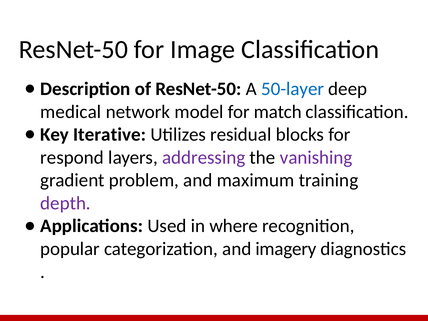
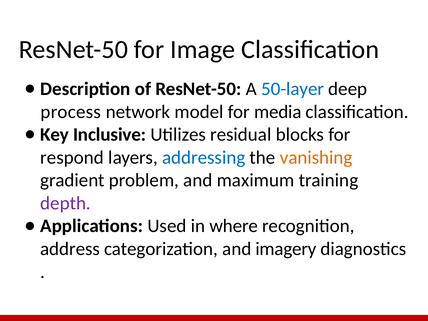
medical: medical -> process (71, 112)
match: match -> media (278, 112)
Iterative: Iterative -> Inclusive (110, 135)
addressing colour: purple -> blue (204, 158)
vanishing colour: purple -> orange (316, 158)
popular: popular -> address (70, 249)
